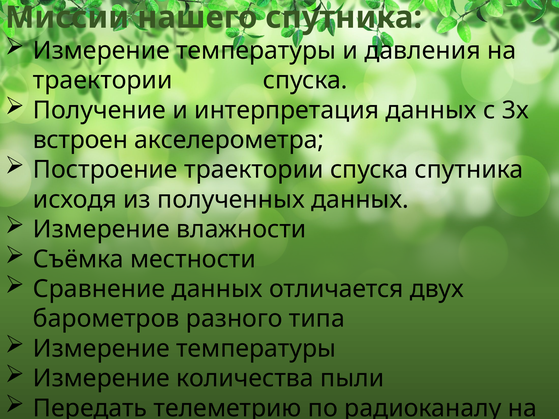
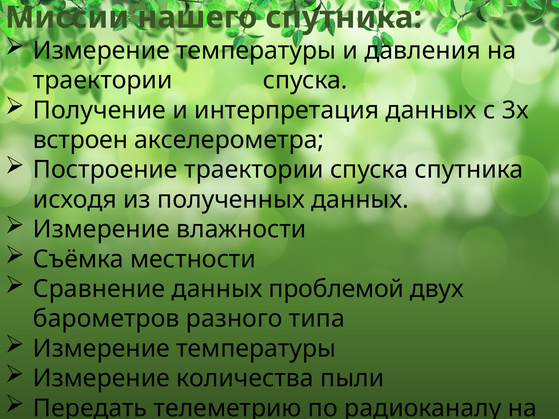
отличается: отличается -> проблемой (336, 289)
